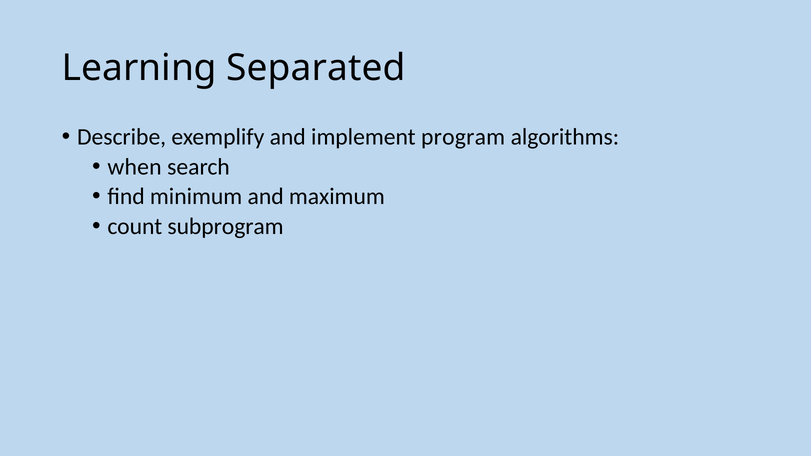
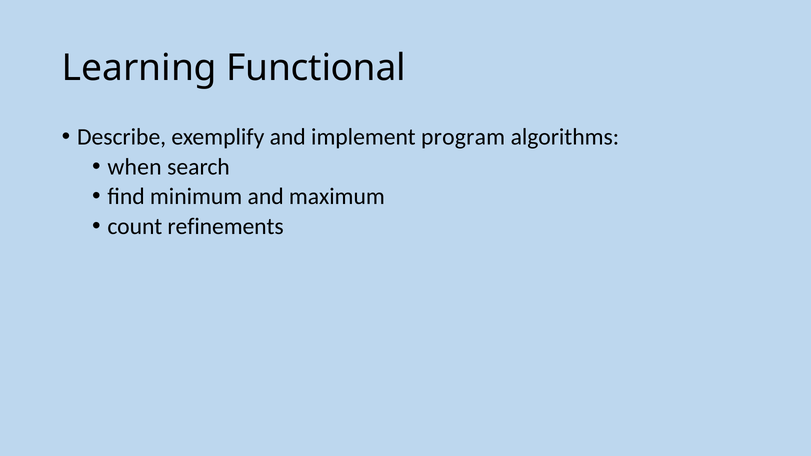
Separated: Separated -> Functional (316, 68)
subprogram: subprogram -> refinements (226, 226)
